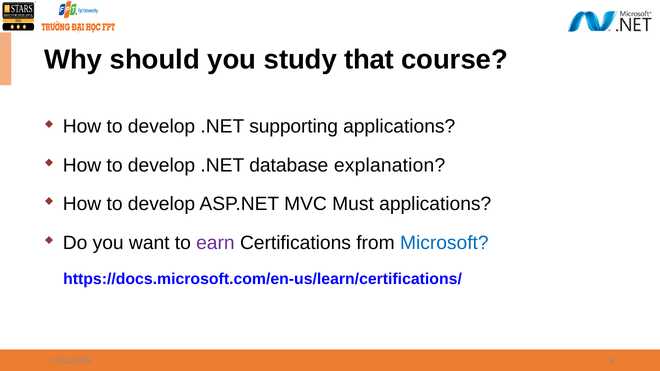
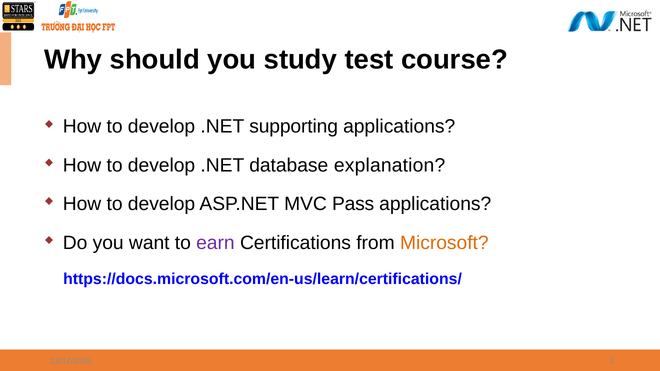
that: that -> test (369, 60)
Must: Must -> Pass (353, 204)
Microsoft colour: blue -> orange (444, 243)
